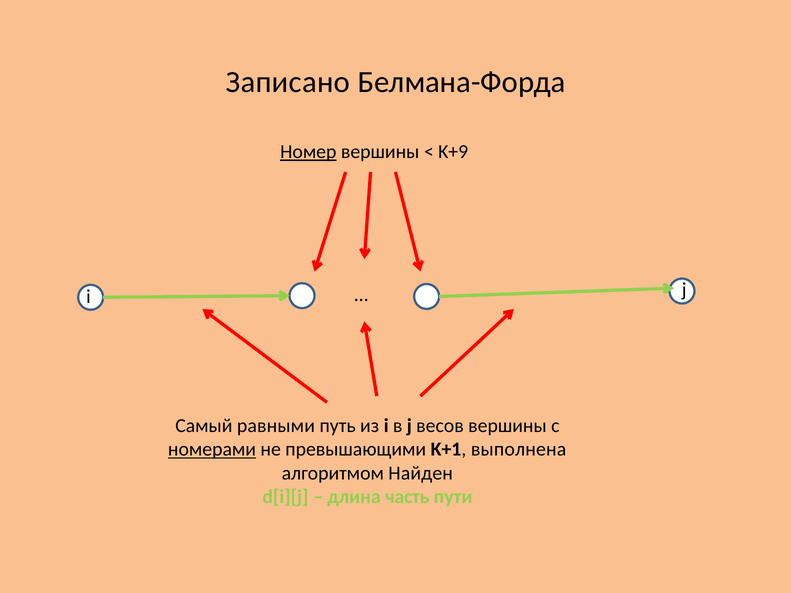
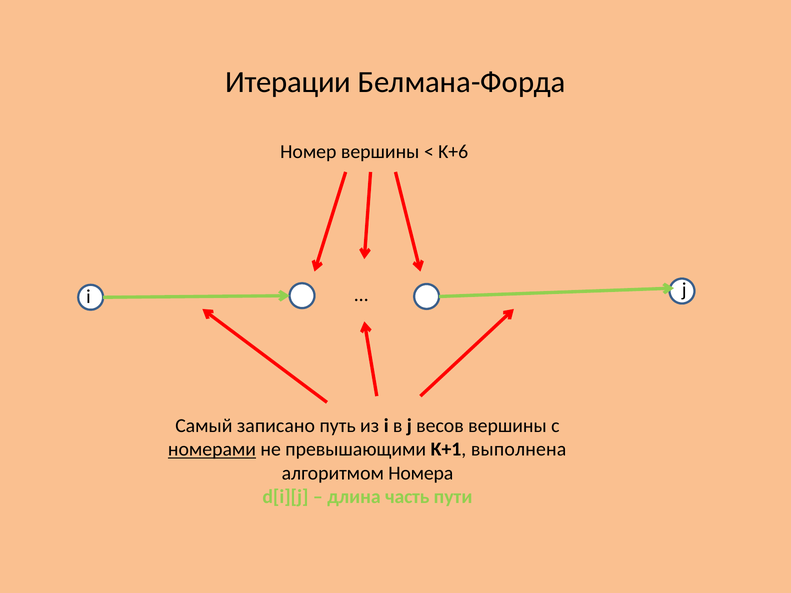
Записано: Записано -> Итерации (288, 82)
Номер underline: present -> none (308, 152)
K+9: K+9 -> K+6 (453, 152)
равными: равными -> записано (276, 426)
Найден: Найден -> Номера (421, 473)
